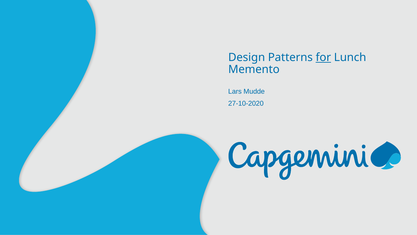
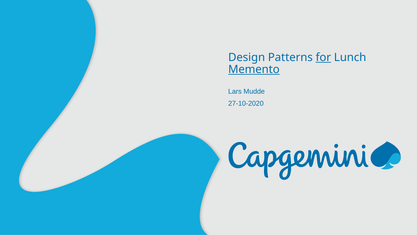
Memento underline: none -> present (254, 69)
